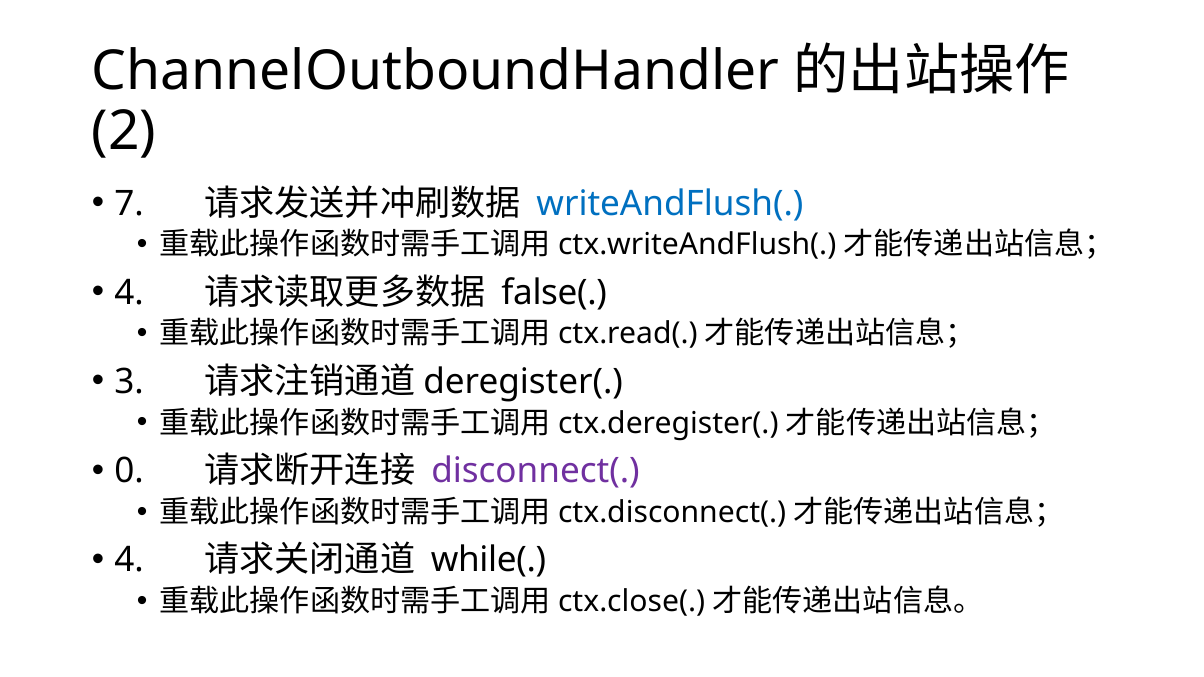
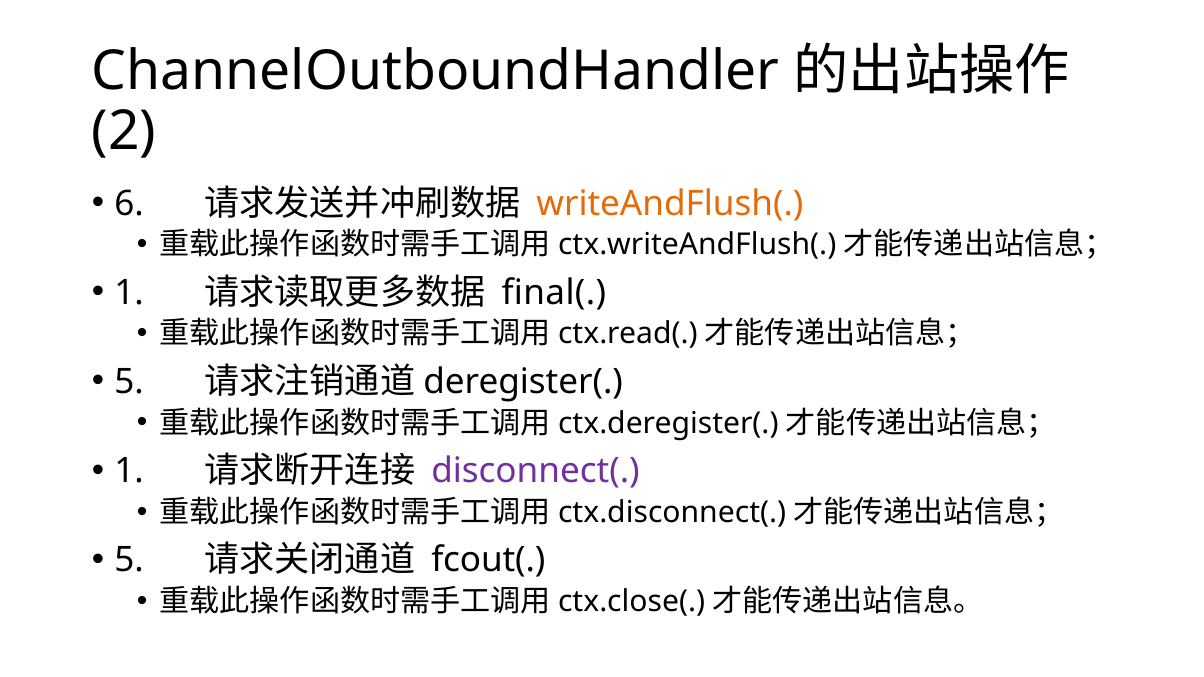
7: 7 -> 6 (129, 203)
writeAndFlush( colour: blue -> orange (670, 203)
4: 4 -> 1 (129, 293)
false(: false( -> final( (554, 293)
3: 3 -> 5 (129, 382)
0: 0 -> 1 (129, 471)
4: 4 -> 5 (129, 560)
while(: while( -> fcout( (488, 560)
